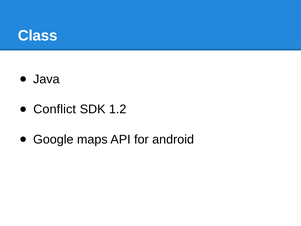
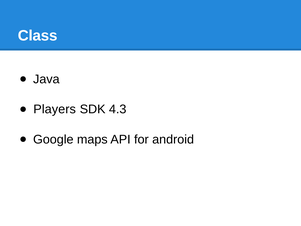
Conflict: Conflict -> Players (55, 109)
1.2: 1.2 -> 4.3 (118, 109)
